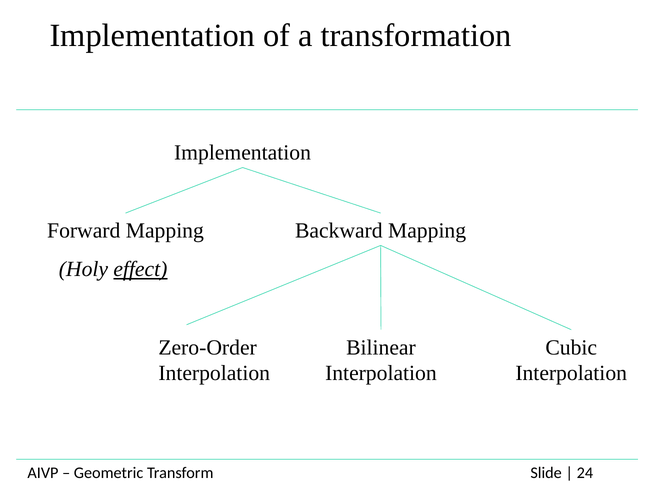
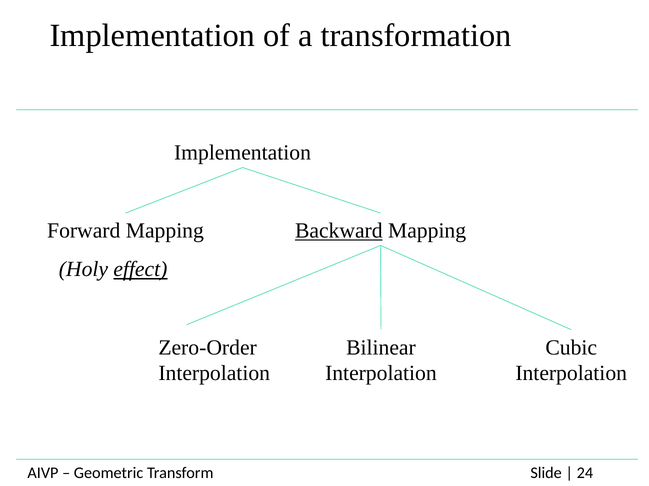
Backward underline: none -> present (339, 231)
